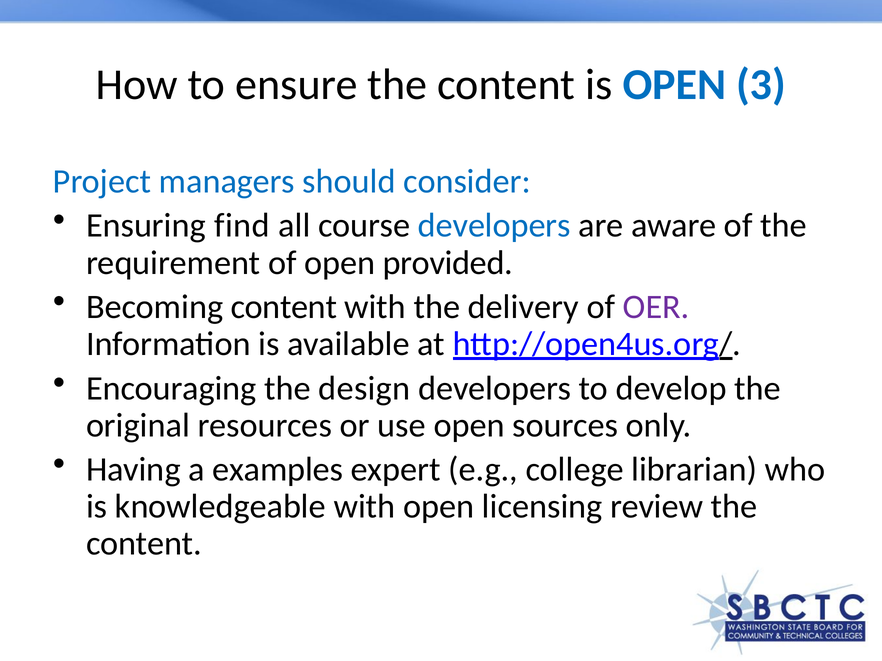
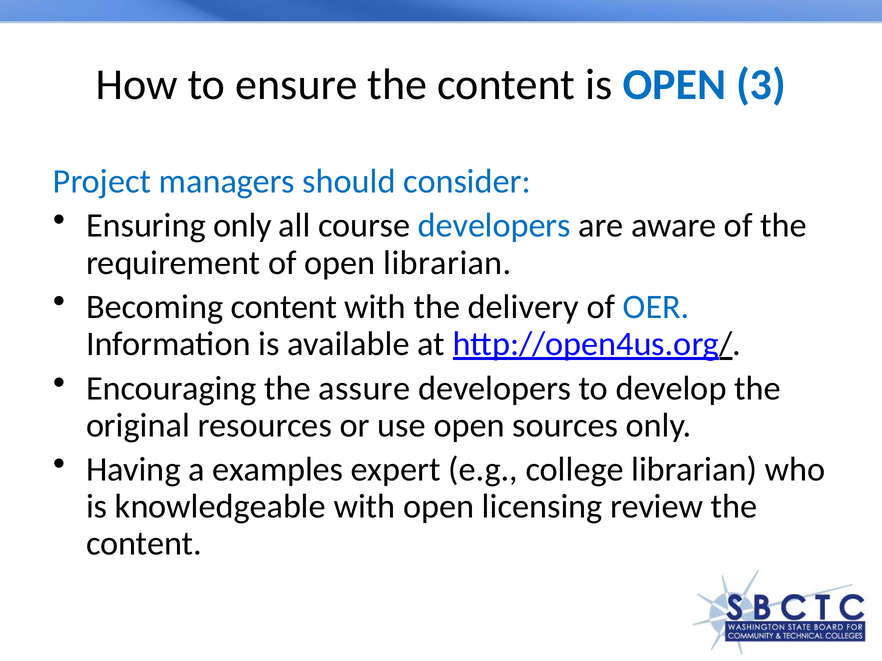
Ensuring find: find -> only (242, 226)
open provided: provided -> librarian (447, 263)
OER colour: purple -> blue (656, 307)
design: design -> assure (364, 389)
